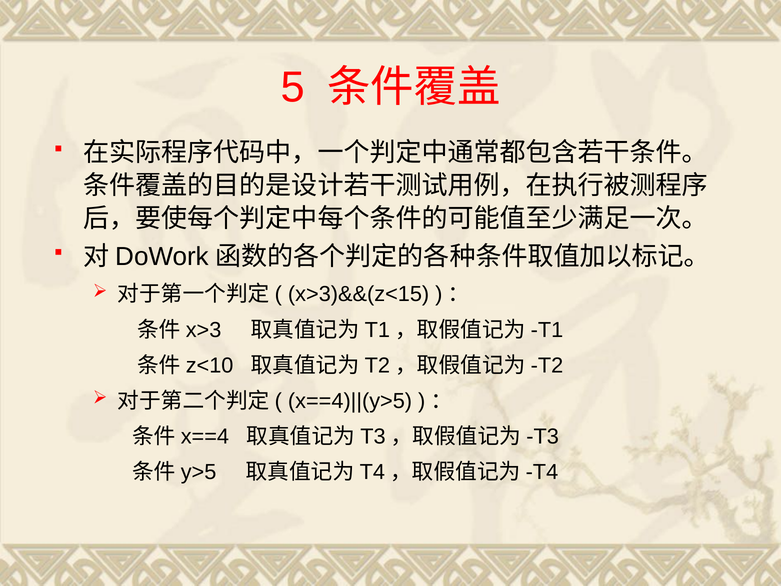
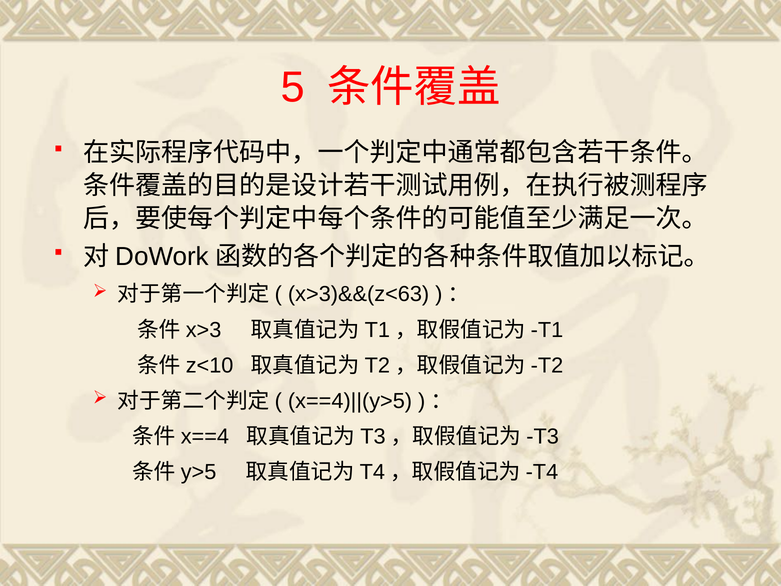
x>3)&&(z<15: x>3)&&(z<15 -> x>3)&&(z<63 (359, 294)
